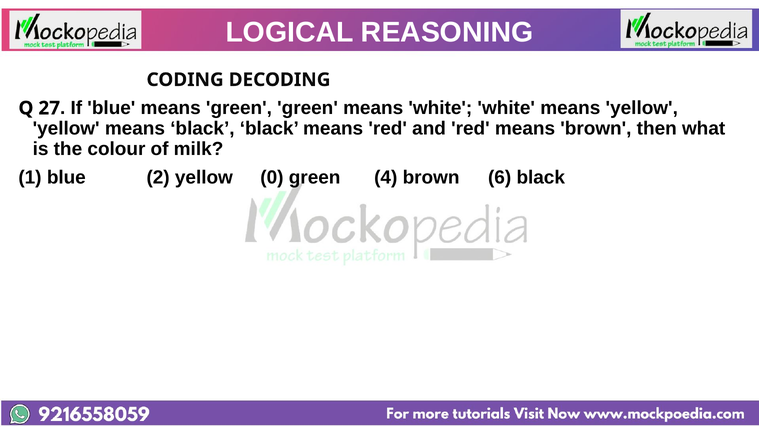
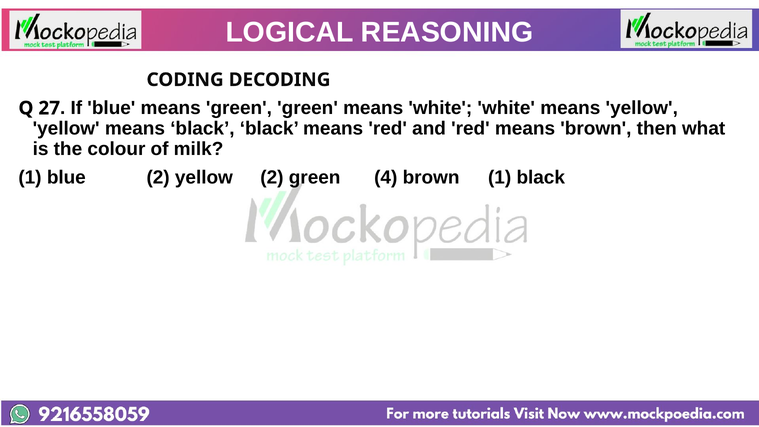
yellow 0: 0 -> 2 (272, 177)
brown 6: 6 -> 1 (500, 177)
